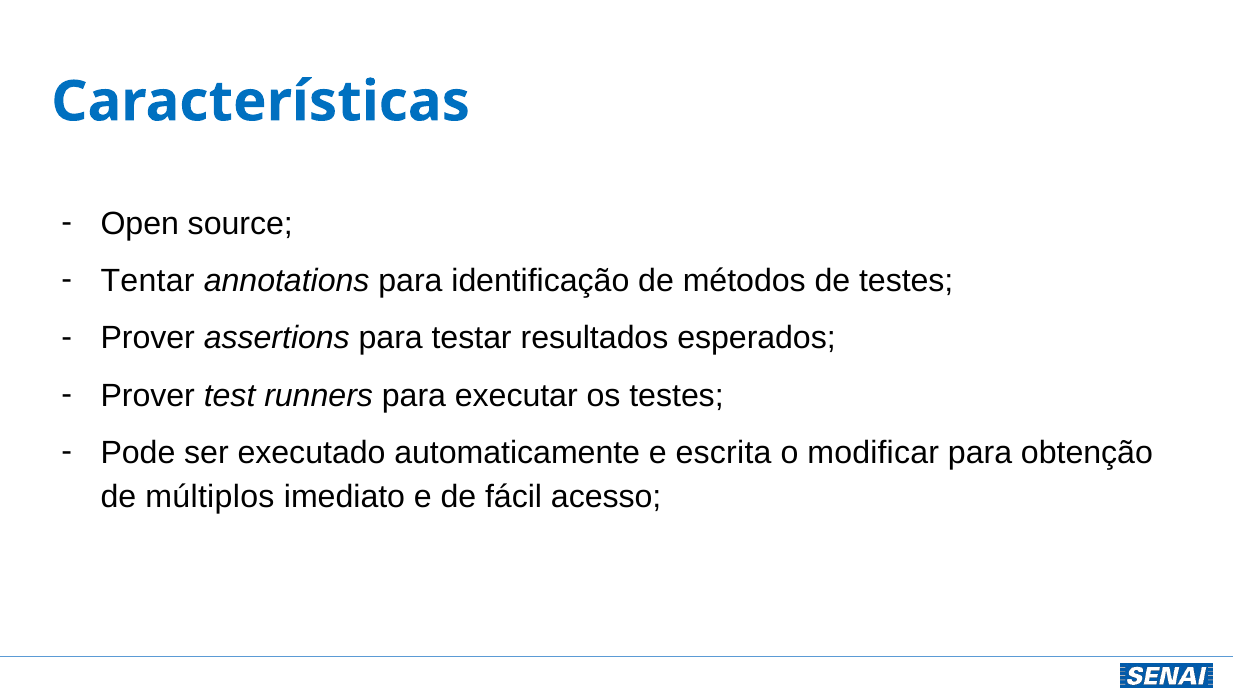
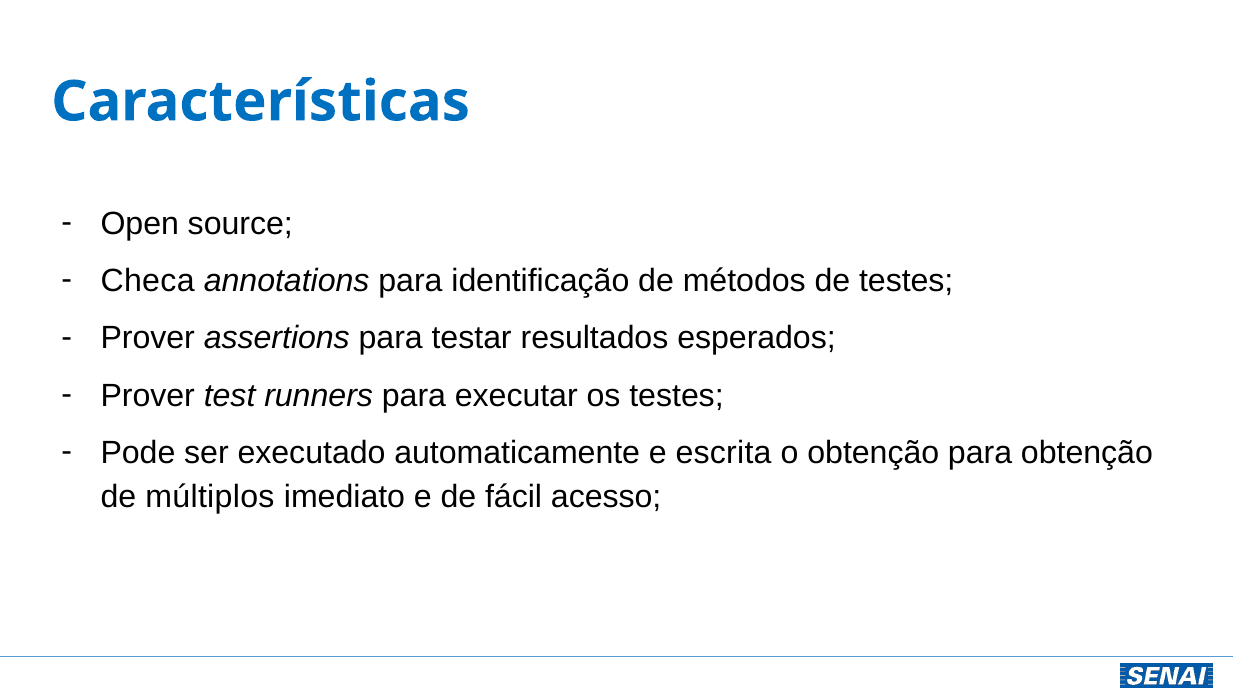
Tentar: Tentar -> Checa (148, 281)
o modificar: modificar -> obtenção (873, 452)
